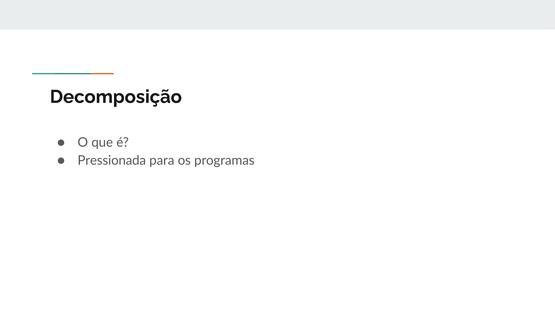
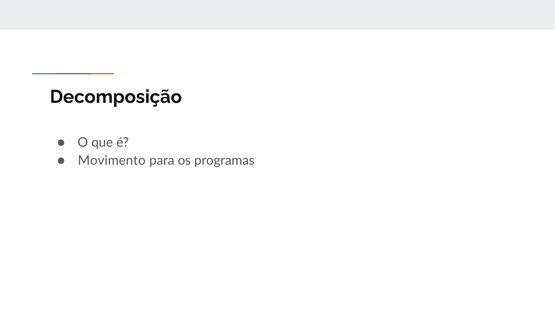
Pressionada: Pressionada -> Movimento (112, 161)
